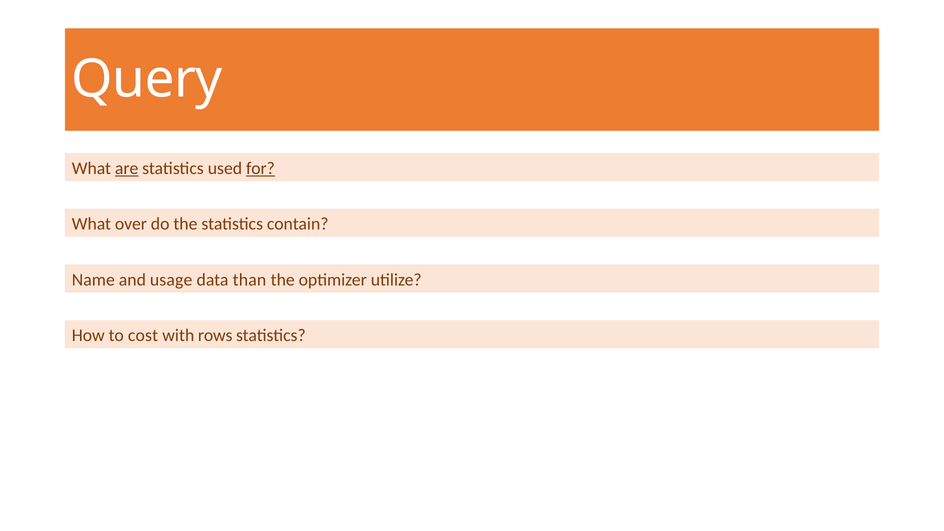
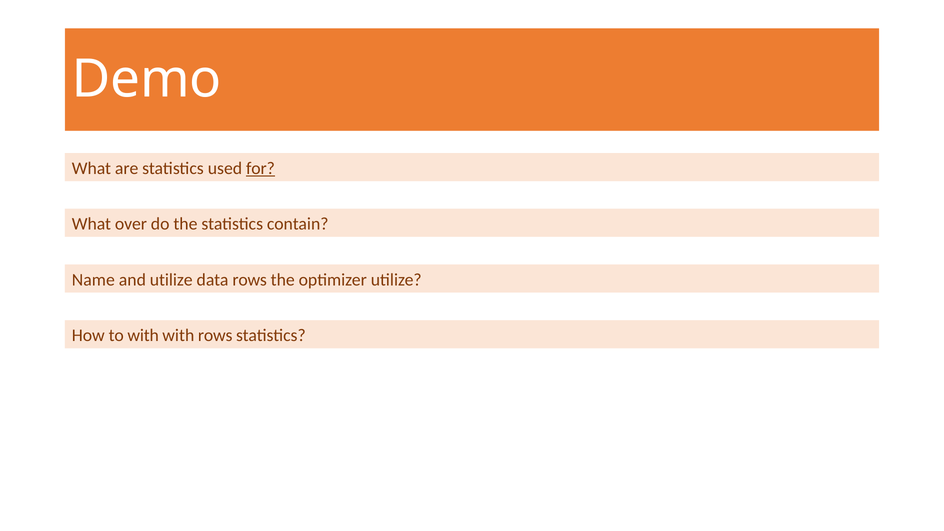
Query: Query -> Demo (147, 79)
are underline: present -> none (127, 168)
and usage: usage -> utilize (171, 280)
data than: than -> rows (250, 280)
to cost: cost -> with (143, 335)
